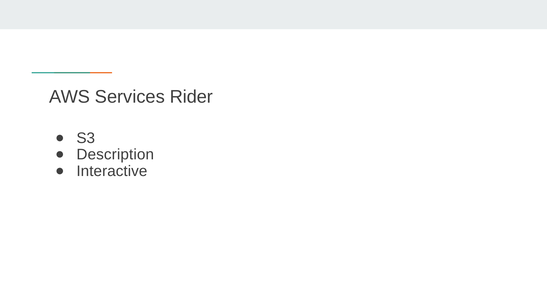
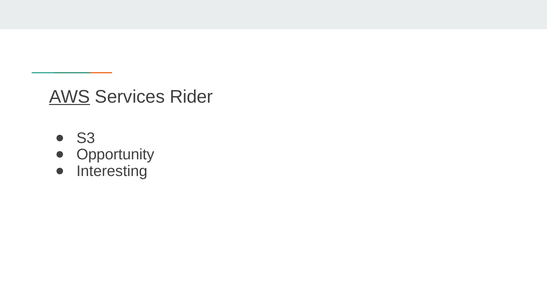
AWS underline: none -> present (70, 97)
Description: Description -> Opportunity (115, 154)
Interactive: Interactive -> Interesting (112, 171)
